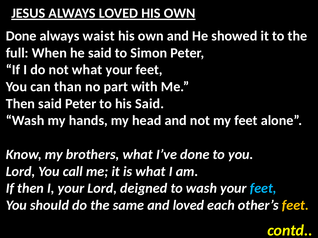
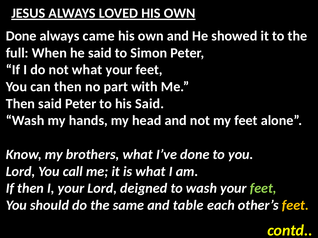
waist: waist -> came (99, 36)
can than: than -> then (68, 87)
feet colour: light blue -> light green (263, 189)
and loved: loved -> table (188, 206)
